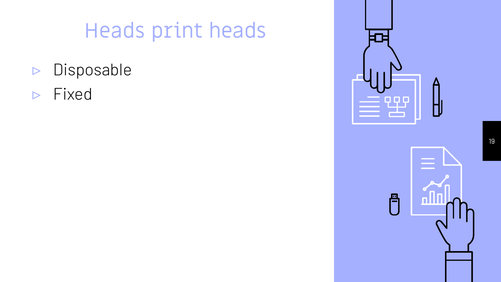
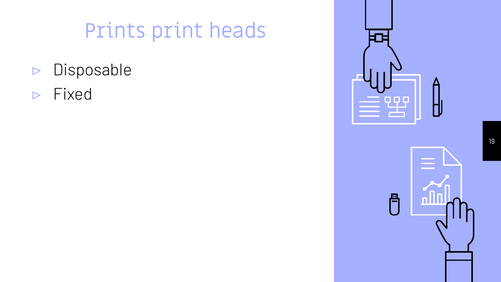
Heads: Heads -> Prints (115, 31)
